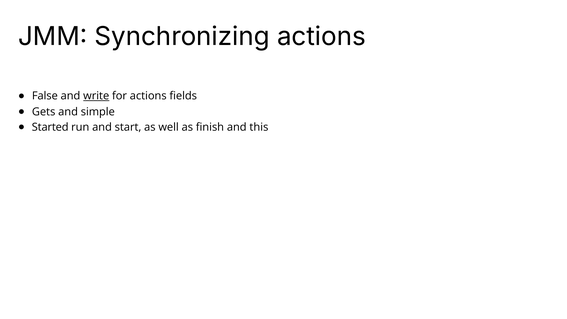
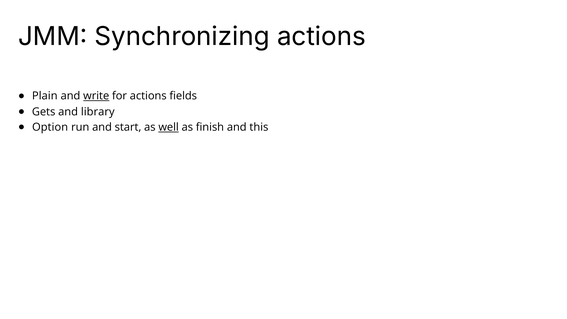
False: False -> Plain (45, 96)
simple: simple -> library (98, 112)
Started: Started -> Option (50, 127)
well underline: none -> present (169, 127)
